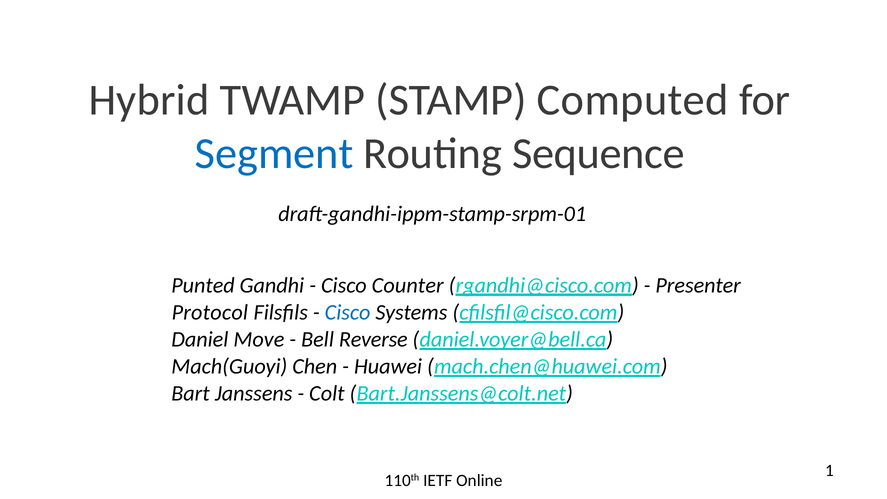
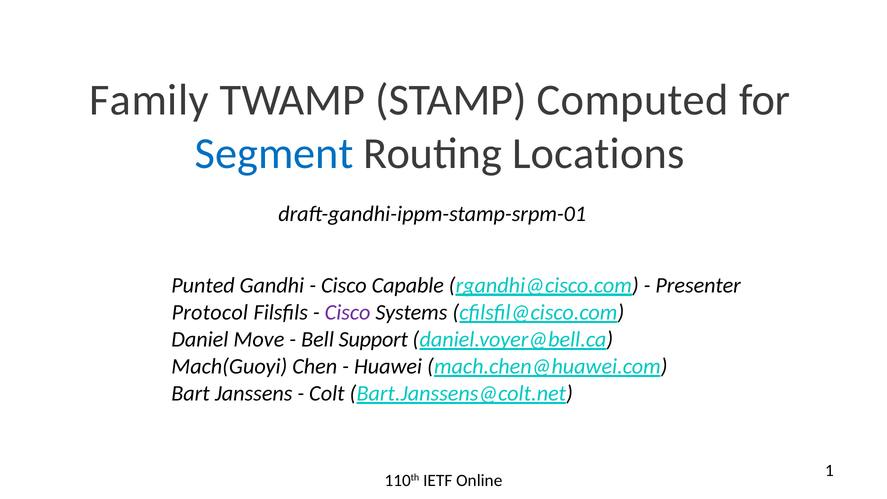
Hybrid: Hybrid -> Family (149, 100)
Sequence: Sequence -> Locations (598, 154)
Counter: Counter -> Capable (408, 285)
Cisco colour: blue -> purple (348, 312)
Reverse: Reverse -> Support (373, 339)
